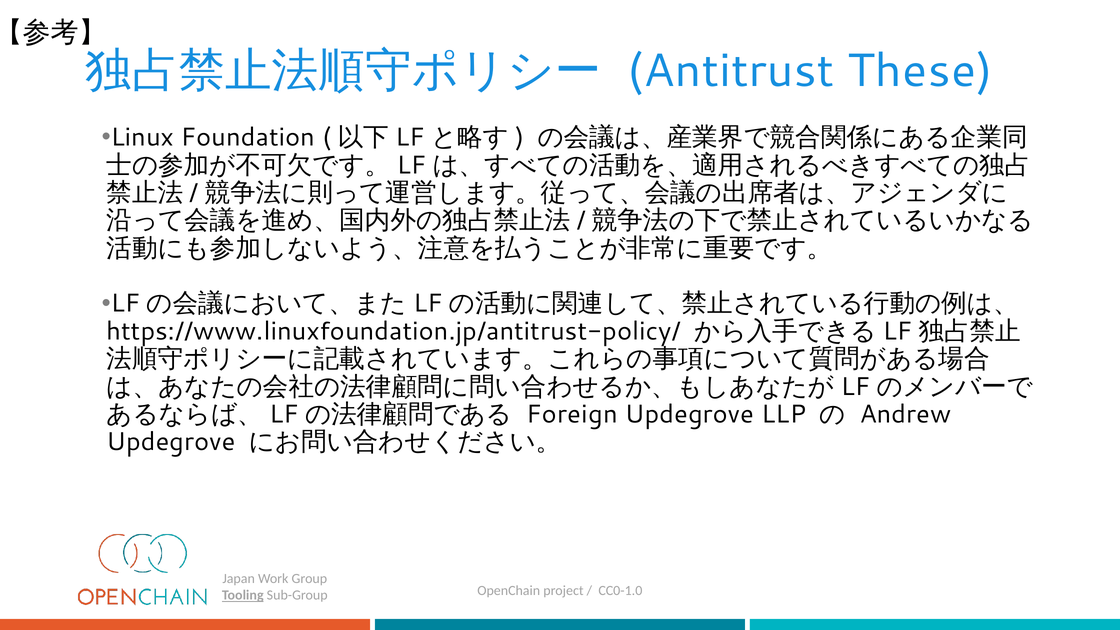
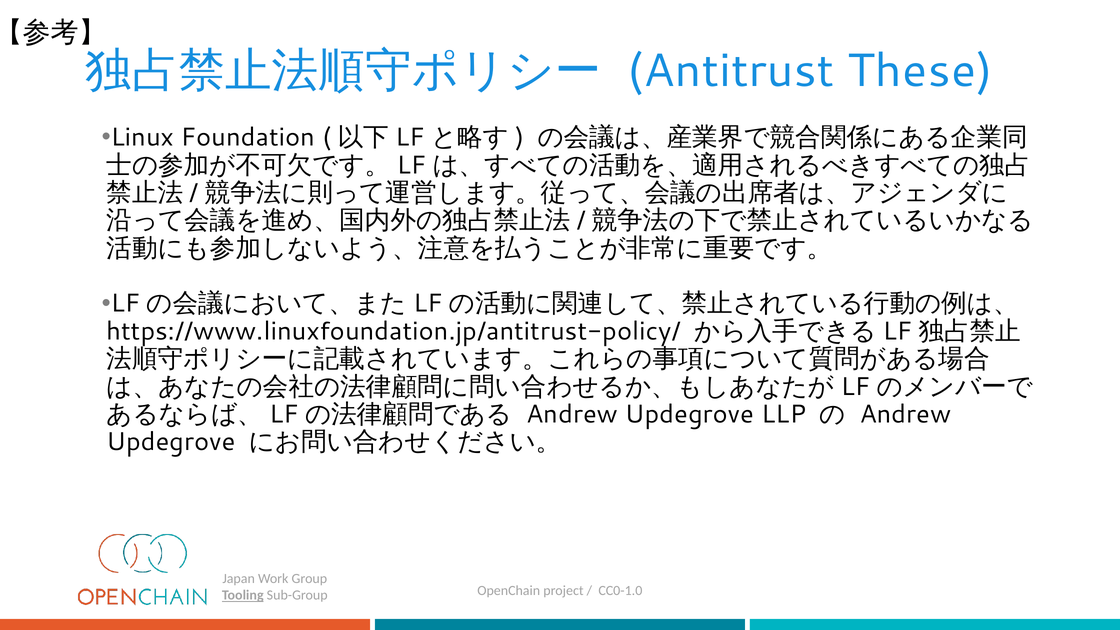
Foreign: Foreign -> Andrew (572, 414)
